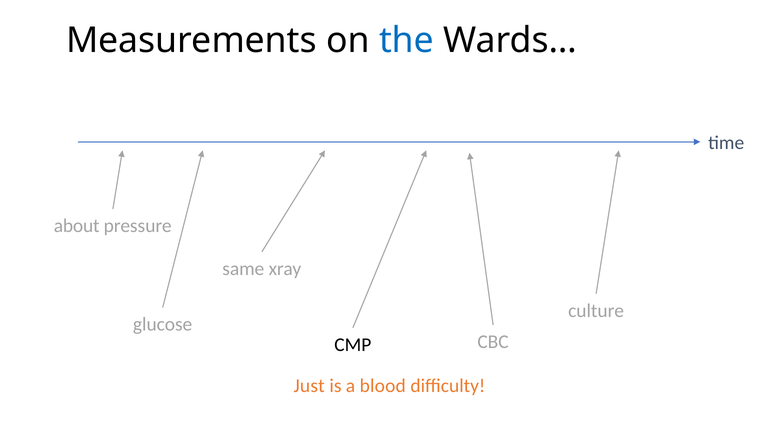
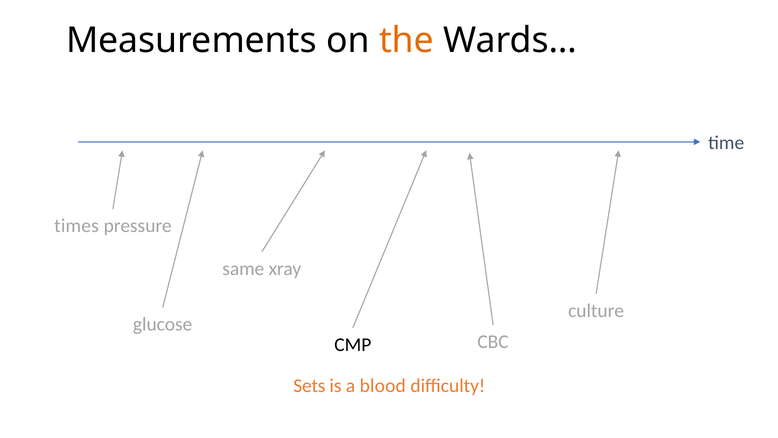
the colour: blue -> orange (406, 40)
about: about -> times (76, 226)
Just: Just -> Sets (309, 386)
